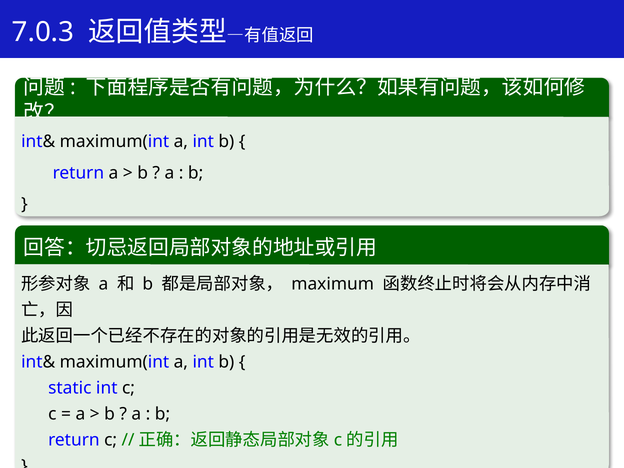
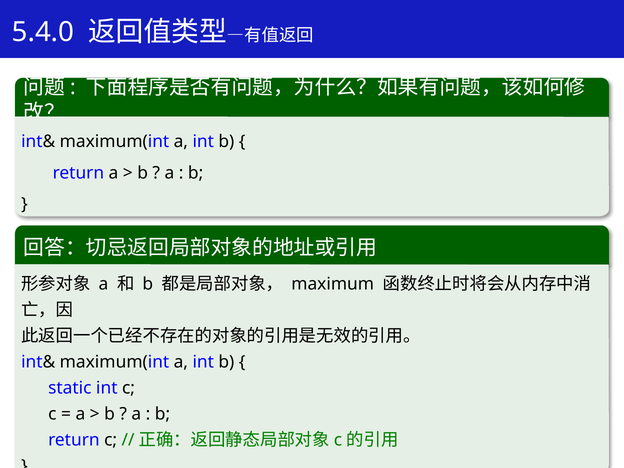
7.0.3: 7.0.3 -> 5.4.0 (43, 32)
